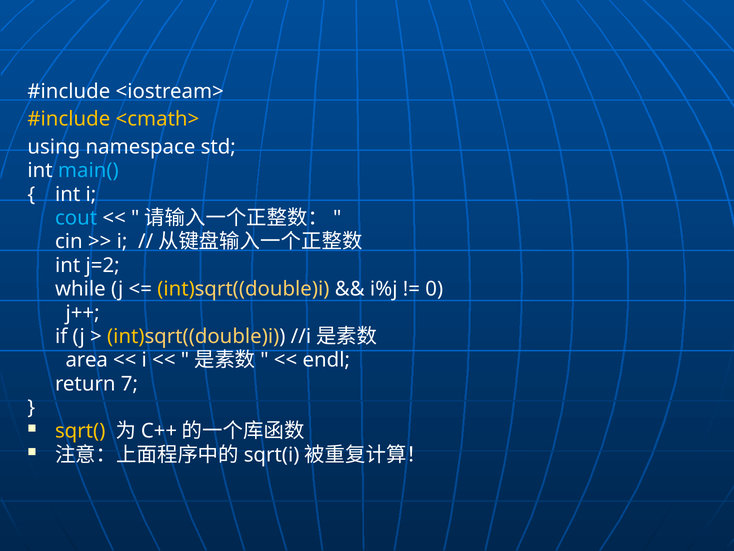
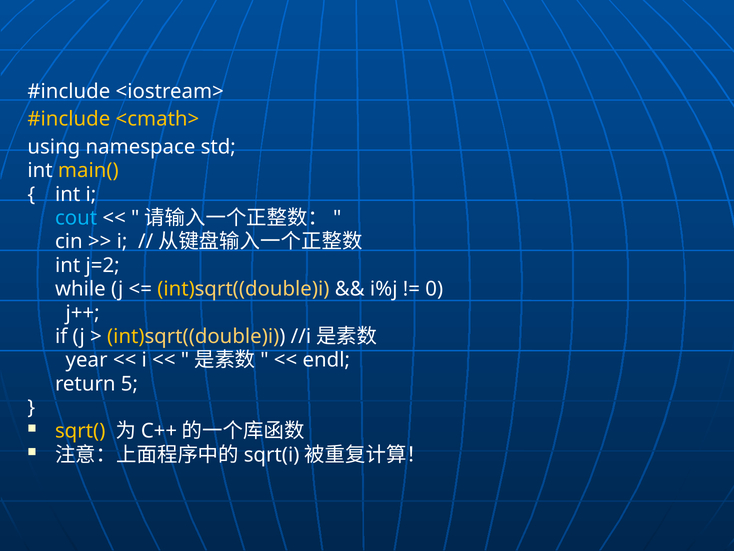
main( colour: light blue -> yellow (88, 171)
area: area -> year (87, 360)
7: 7 -> 5 (129, 384)
